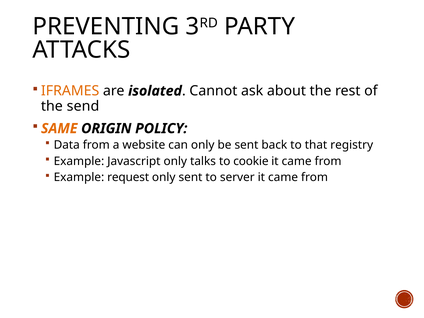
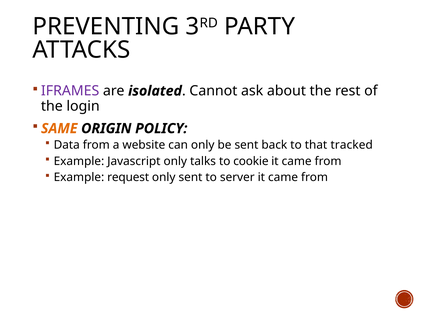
IFRAMES colour: orange -> purple (70, 91)
send: send -> login (83, 106)
registry: registry -> tracked (352, 145)
